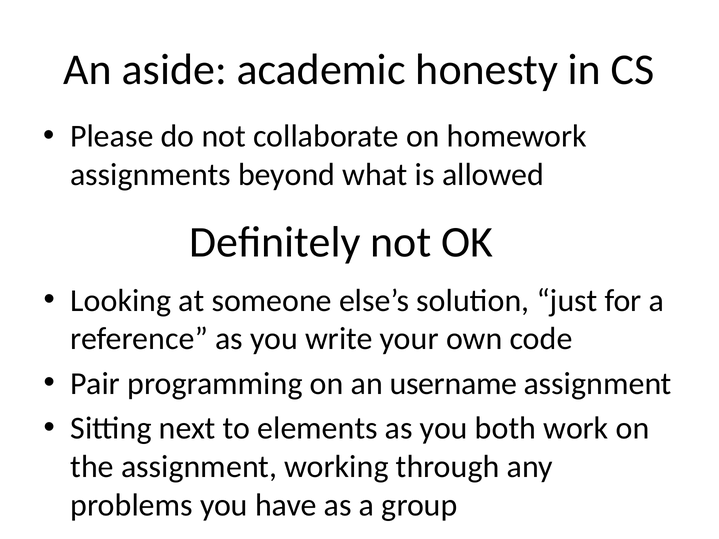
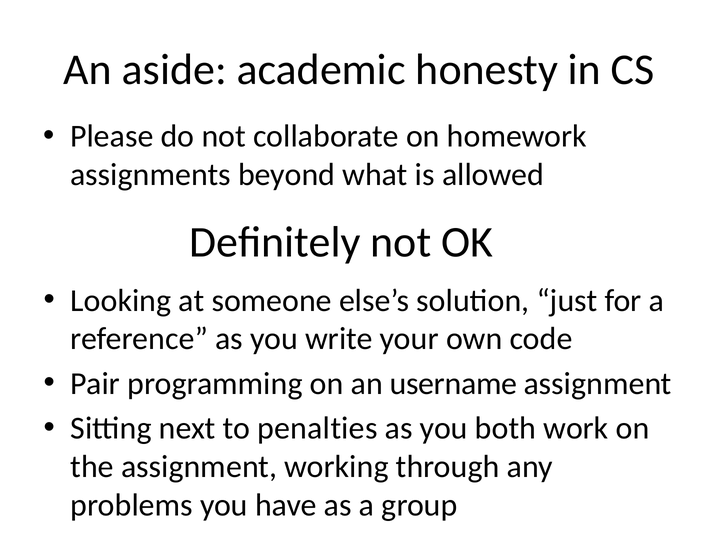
elements: elements -> penalties (317, 429)
